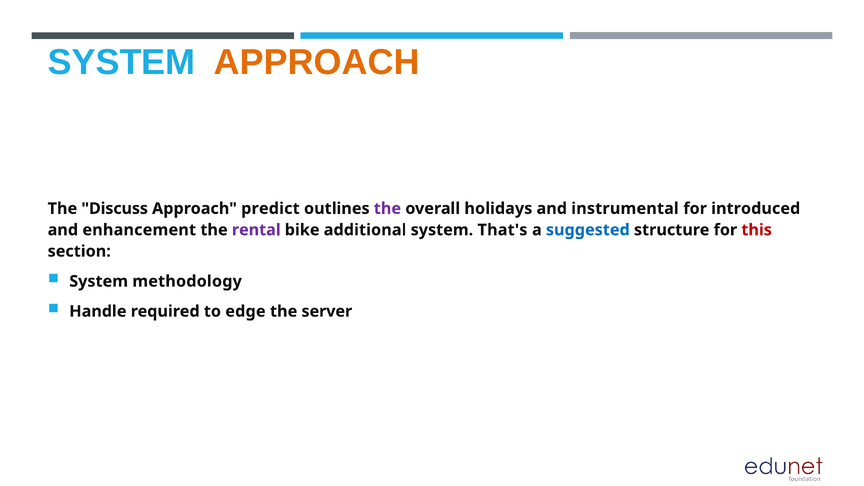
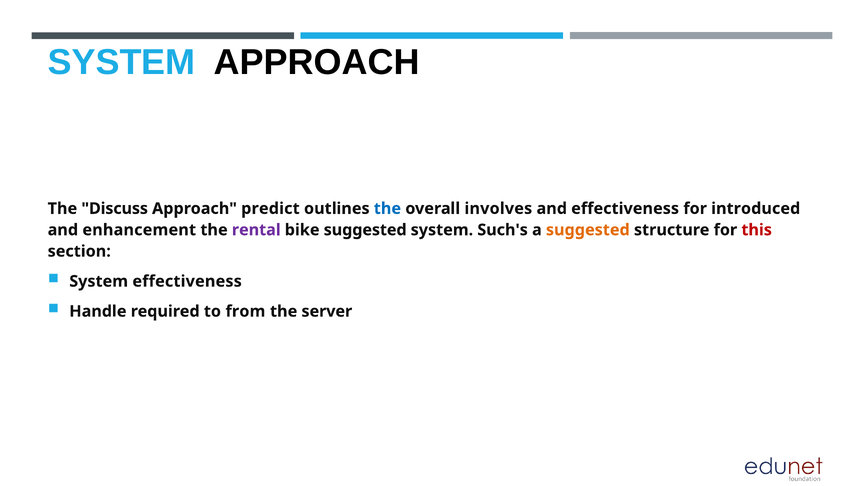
APPROACH colour: orange -> black (317, 62)
the colour: purple -> blue (387, 209)
holidays: holidays -> involves (498, 209)
and instrumental: instrumental -> effectiveness (625, 209)
bike additional: additional -> suggested (365, 230)
That's: That's -> Such's (503, 230)
suggested colour: blue -> orange (588, 230)
System methodology: methodology -> effectiveness (187, 281)
edge: edge -> from (245, 311)
